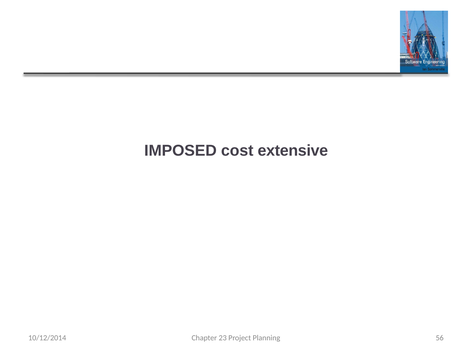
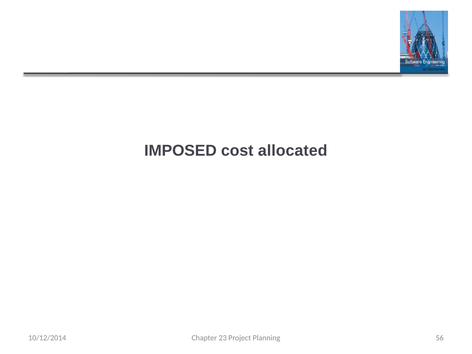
extensive: extensive -> allocated (293, 151)
